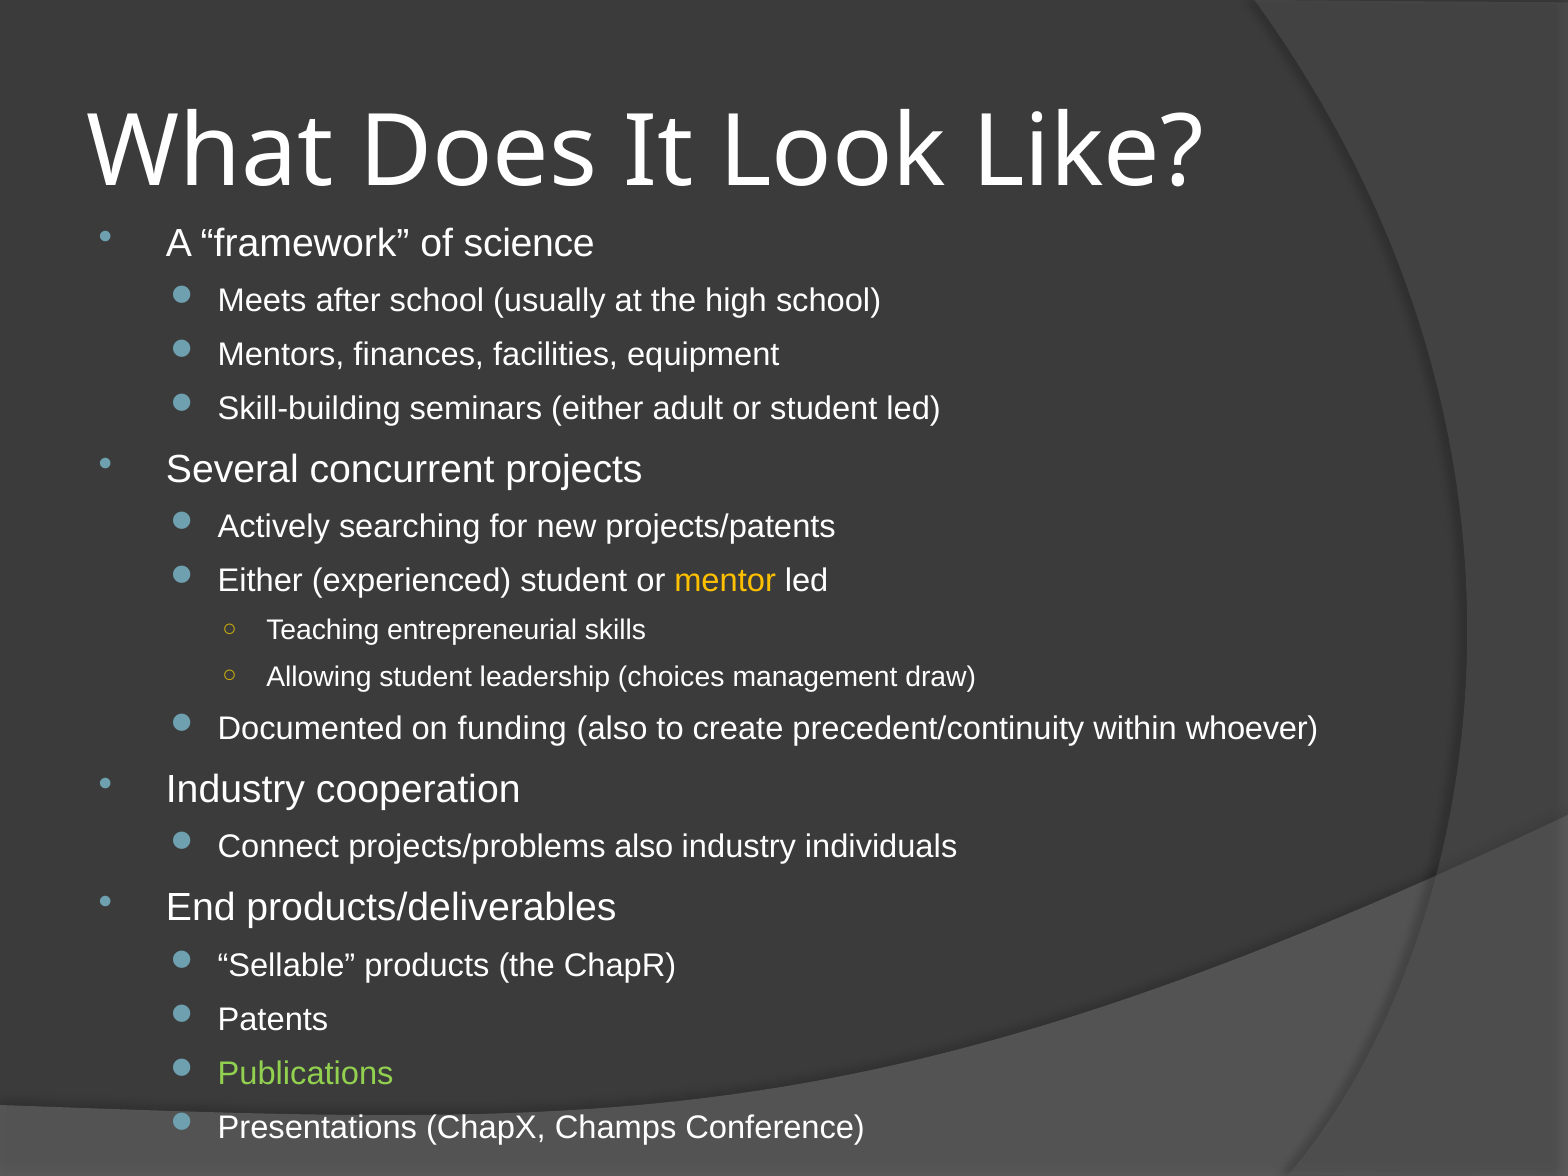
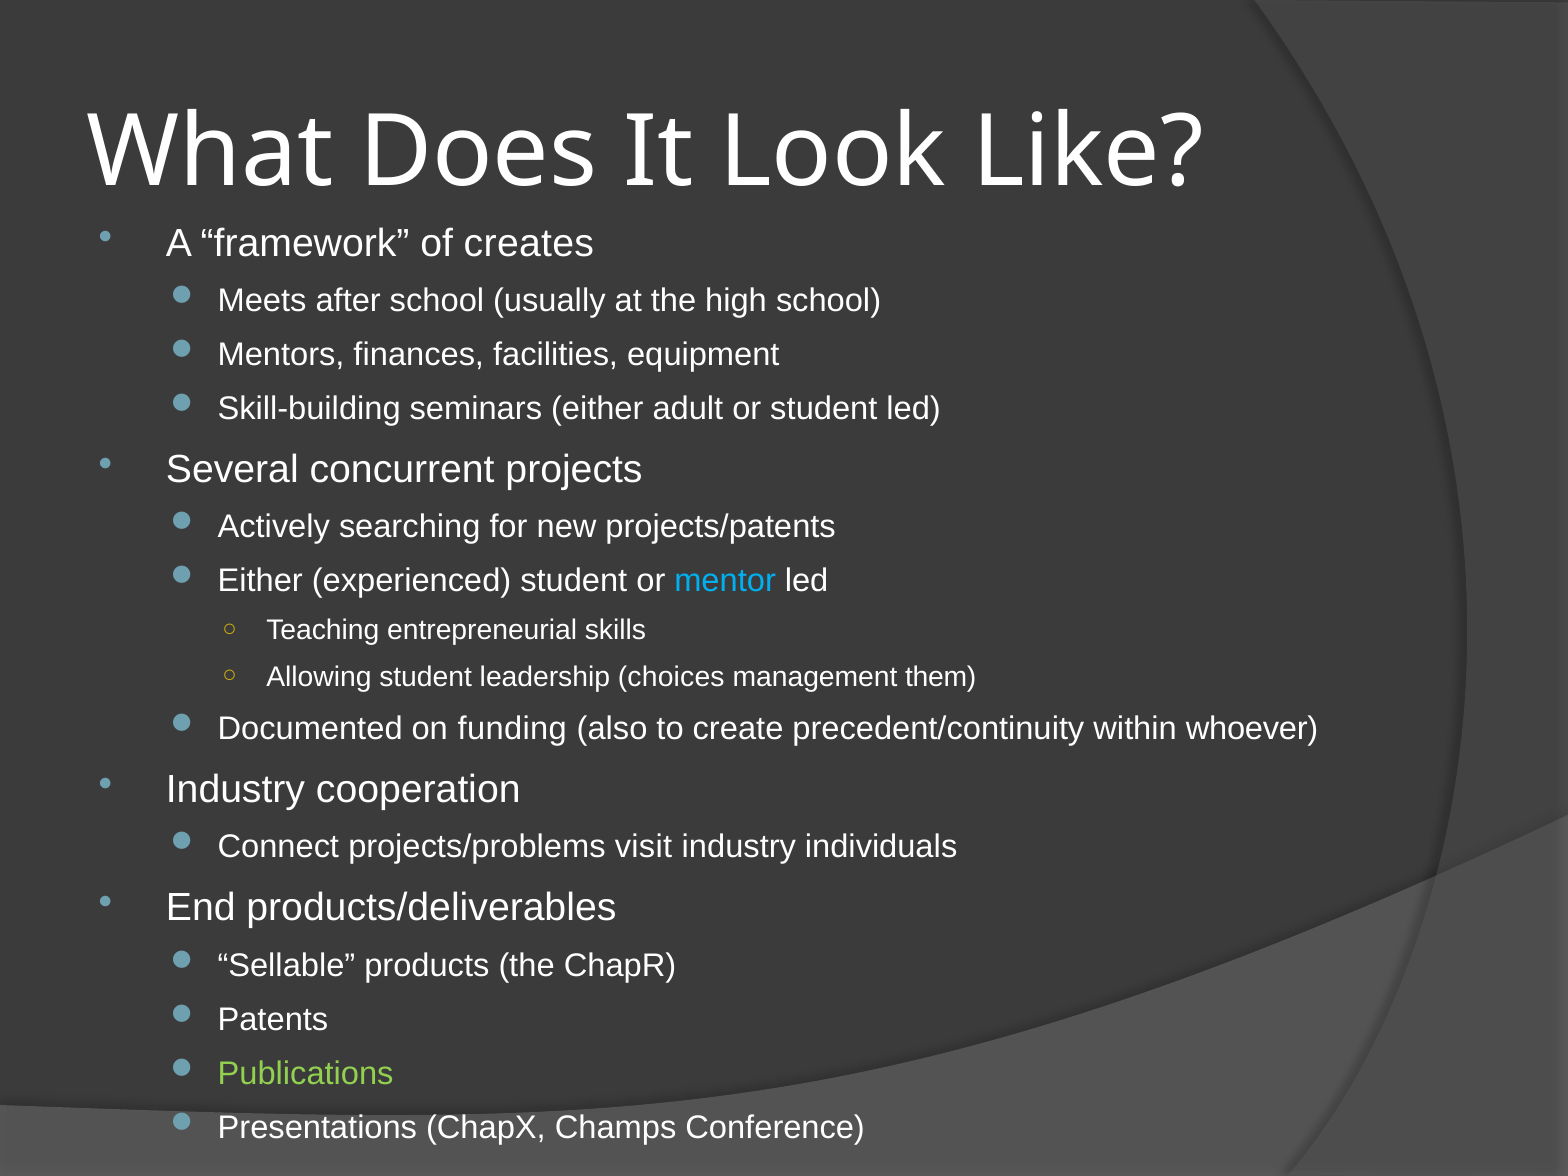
science: science -> creates (529, 243)
mentor colour: yellow -> light blue (725, 581)
draw: draw -> them (941, 677)
projects/problems also: also -> visit (644, 847)
